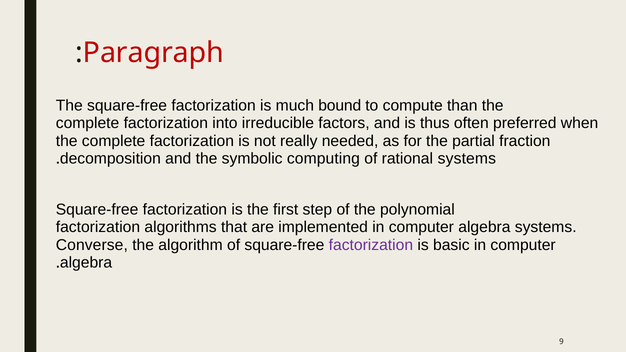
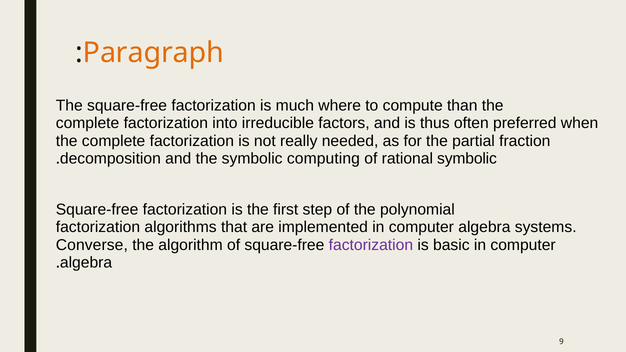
Paragraph colour: red -> orange (153, 53)
bound: bound -> where (340, 106)
rational systems: systems -> symbolic (467, 159)
